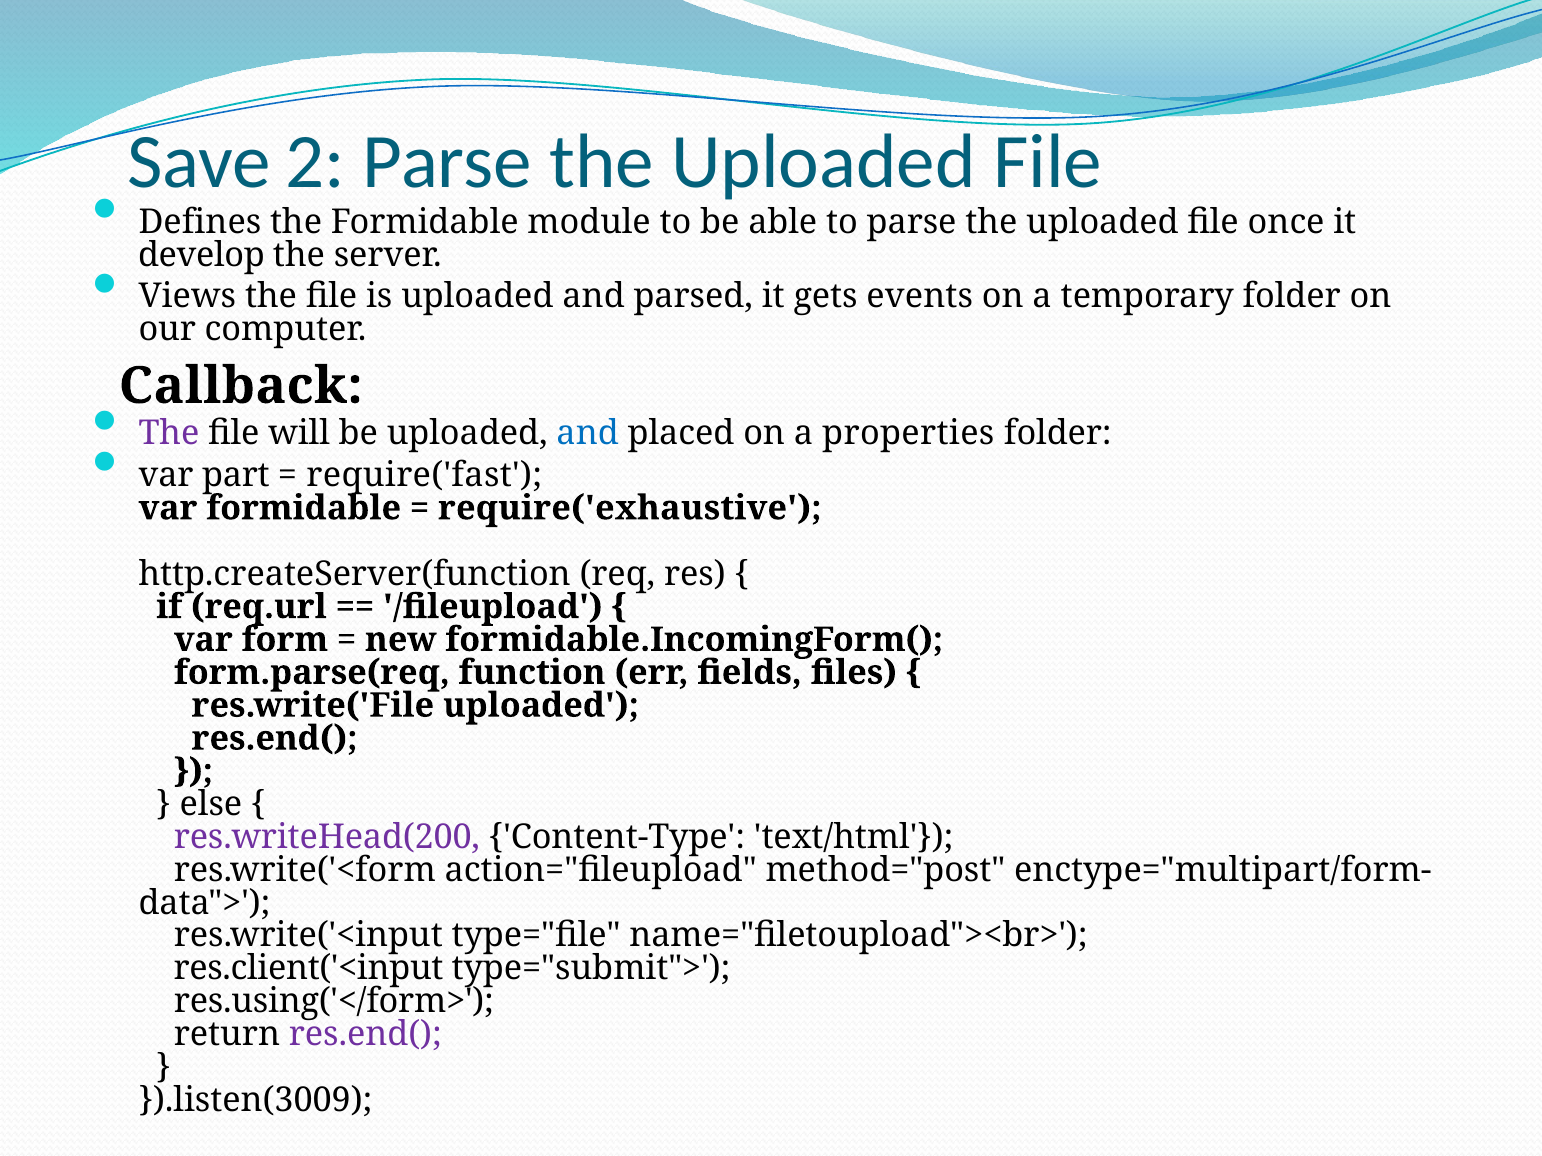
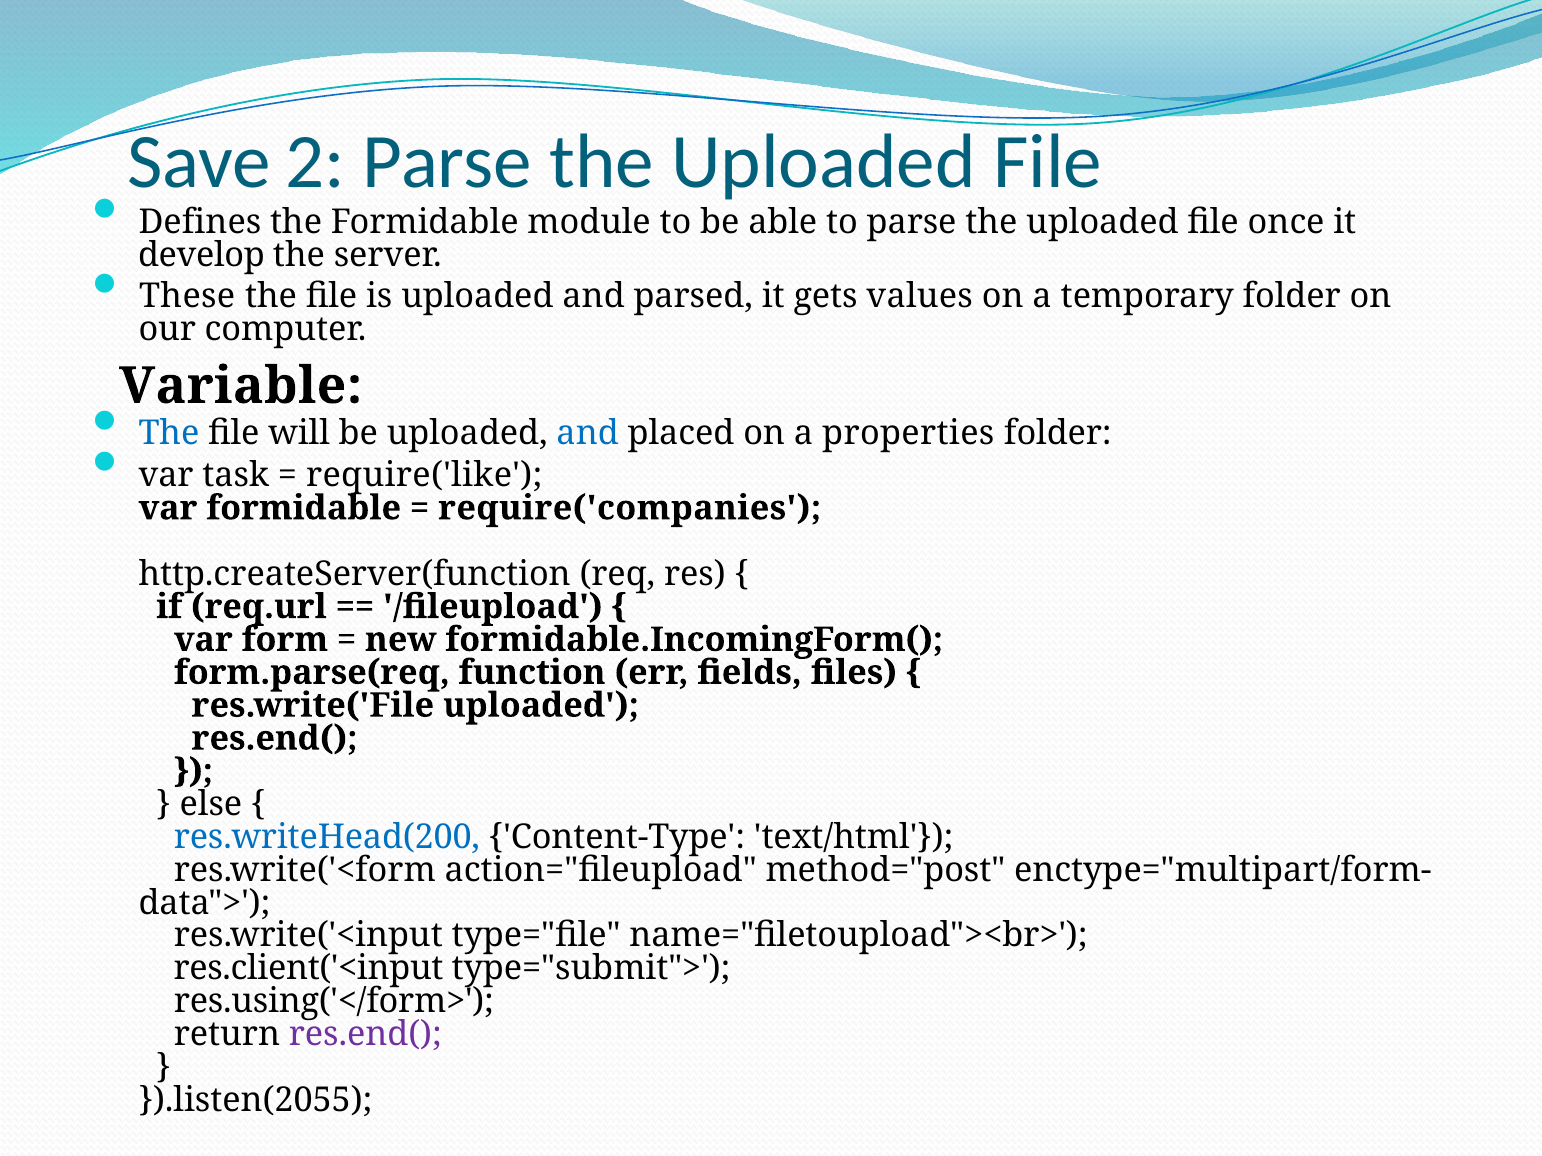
Views: Views -> These (187, 297)
events: events -> values (920, 297)
Callback: Callback -> Variable (241, 386)
The colour: purple -> blue (169, 434)
part: part -> task (236, 475)
require('fast: require('fast -> require('like (424, 475)
require('exhaustive: require('exhaustive -> require('companies (630, 508)
res.writeHead(200 colour: purple -> blue (327, 837)
}).listen(3009: }).listen(3009 -> }).listen(2055 (255, 1101)
